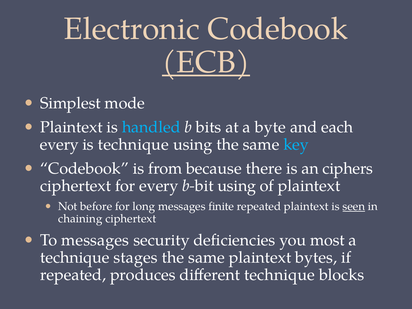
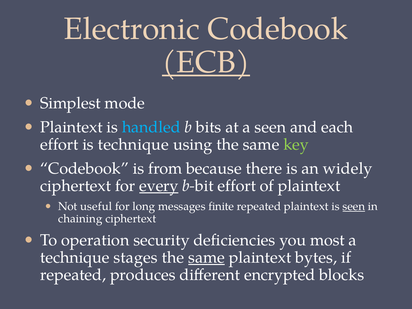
a byte: byte -> seen (270, 127)
every: every -> effort (59, 145)
key colour: light blue -> light green (296, 145)
ciphers: ciphers -> widely (348, 169)
every underline: none -> present (159, 186)
b-bit using: using -> effort (237, 186)
before: before -> useful (96, 206)
To messages: messages -> operation (95, 240)
same underline: none -> present (207, 258)
different technique: technique -> encrypted (280, 275)
